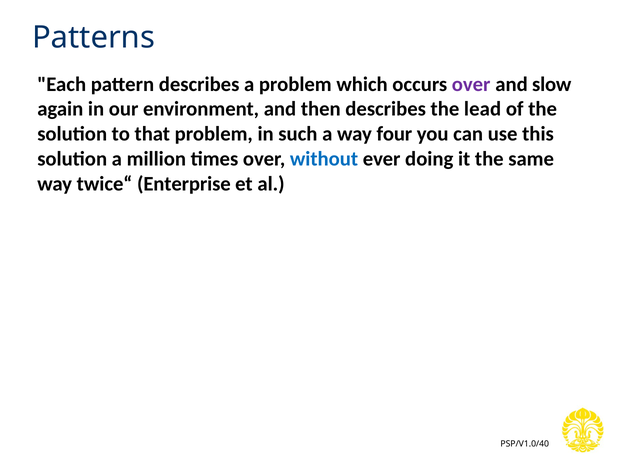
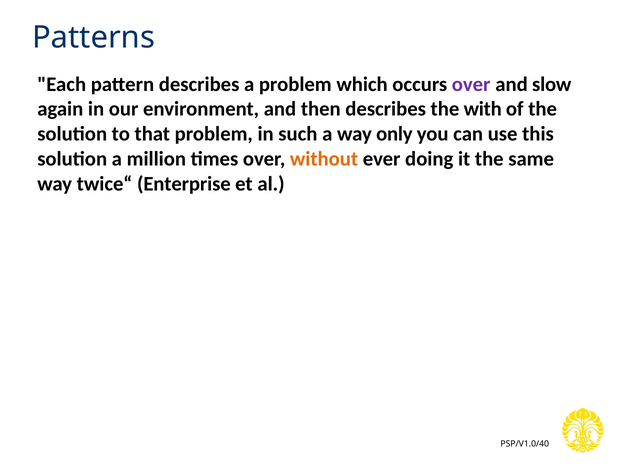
lead: lead -> with (483, 109)
four: four -> only (394, 134)
without colour: blue -> orange (324, 159)
